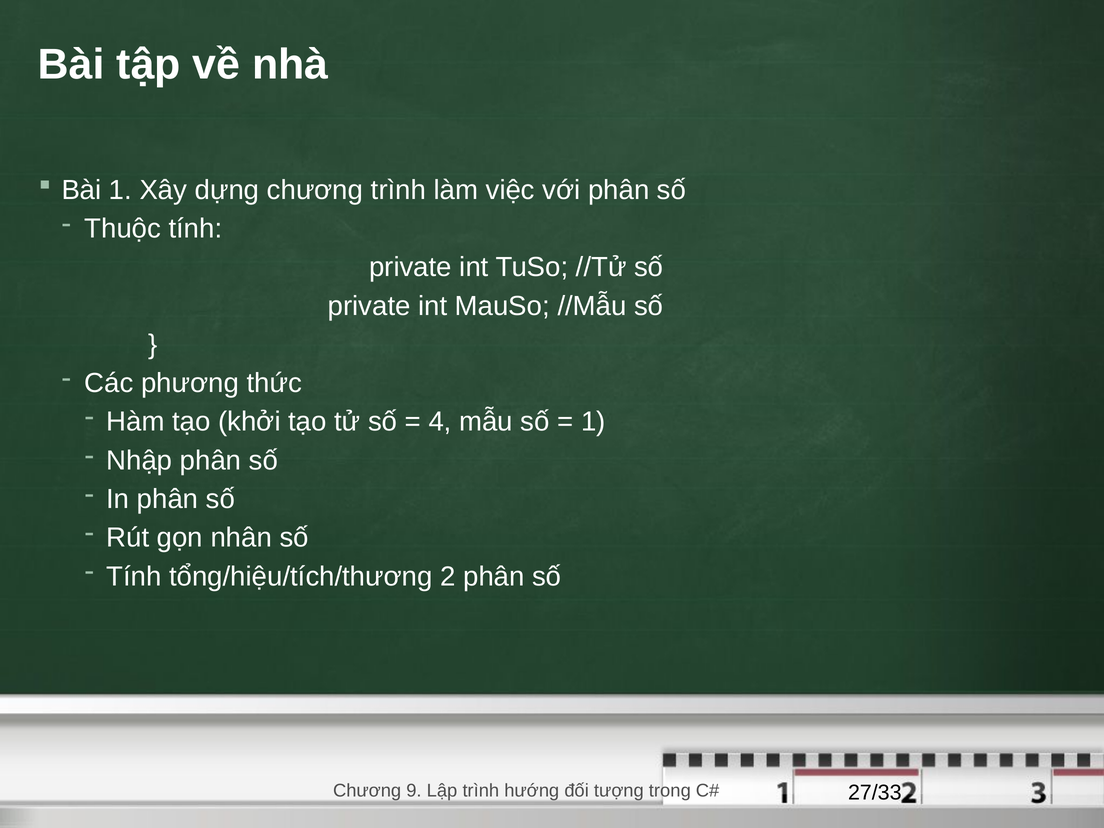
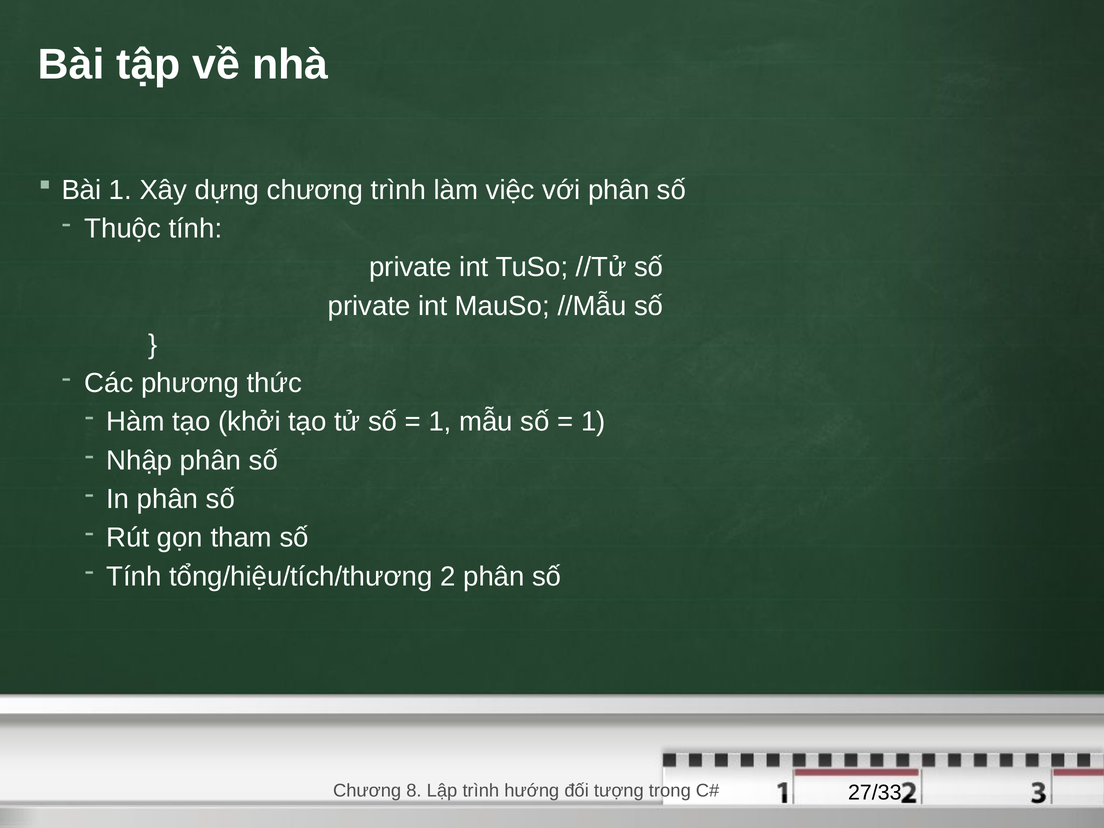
4: 4 -> 1 (440, 422)
nhân: nhân -> tham (241, 538)
9: 9 -> 8 (414, 791)
